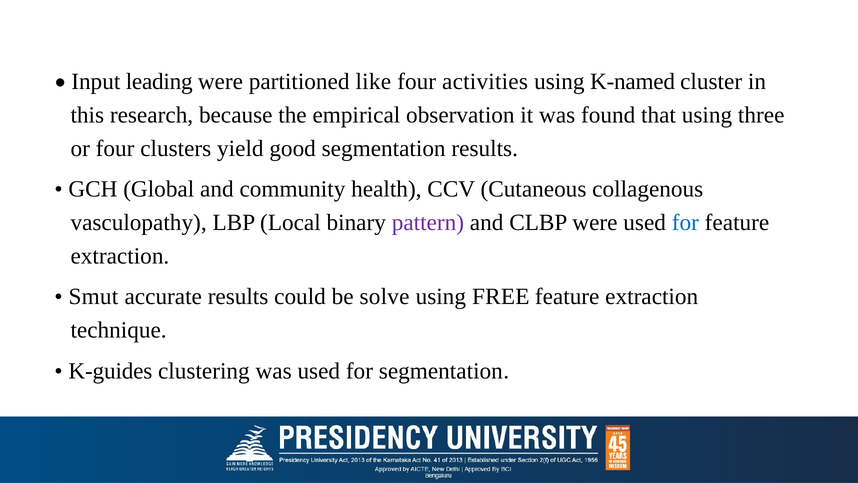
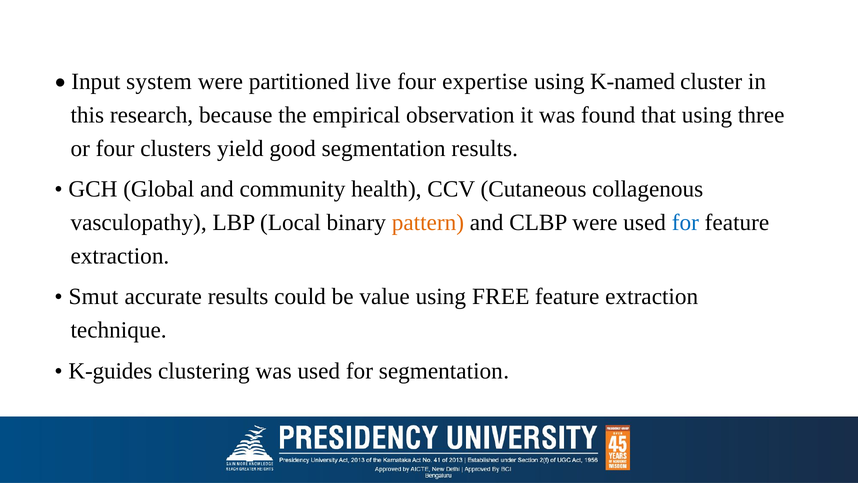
leading: leading -> system (159, 82)
like: like -> live (373, 82)
activities: activities -> expertise (485, 82)
pattern colour: purple -> orange (428, 222)
solve: solve -> value (385, 297)
